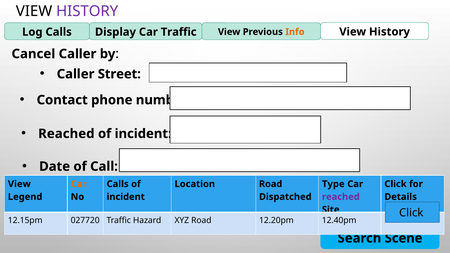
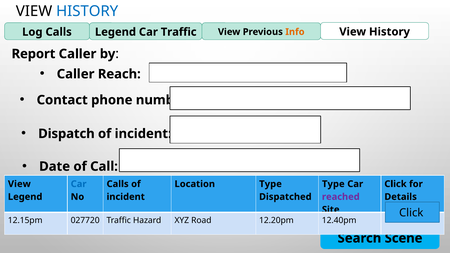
HISTORY colour: purple -> blue (87, 11)
Calls Display: Display -> Legend (115, 32)
Cancel: Cancel -> Report (33, 54)
Street: Street -> Reach (119, 74)
Reached: Reached -> Dispatch (66, 134)
Car colour: orange -> blue (79, 184)
Location Road: Road -> Type (271, 184)
